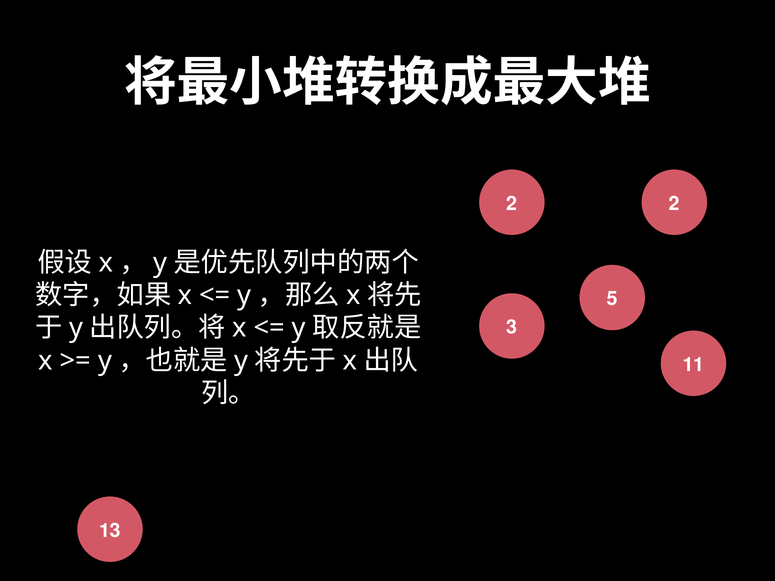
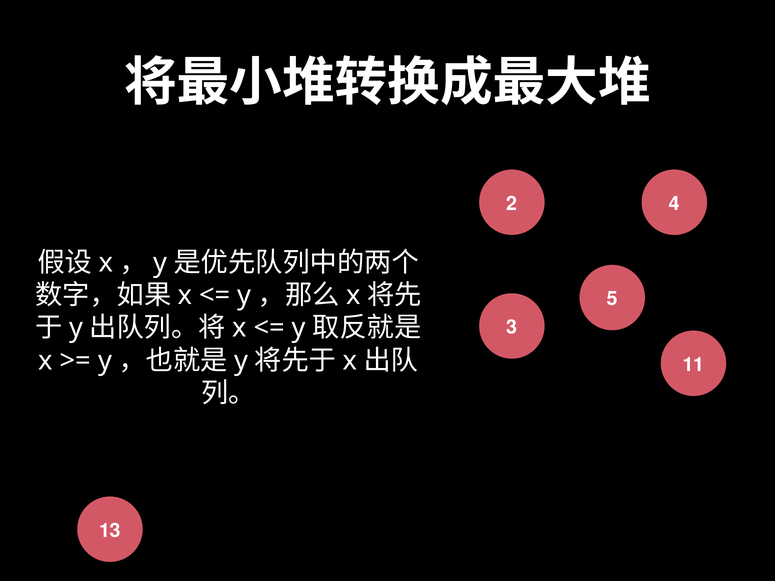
2 2: 2 -> 4 (674, 204)
